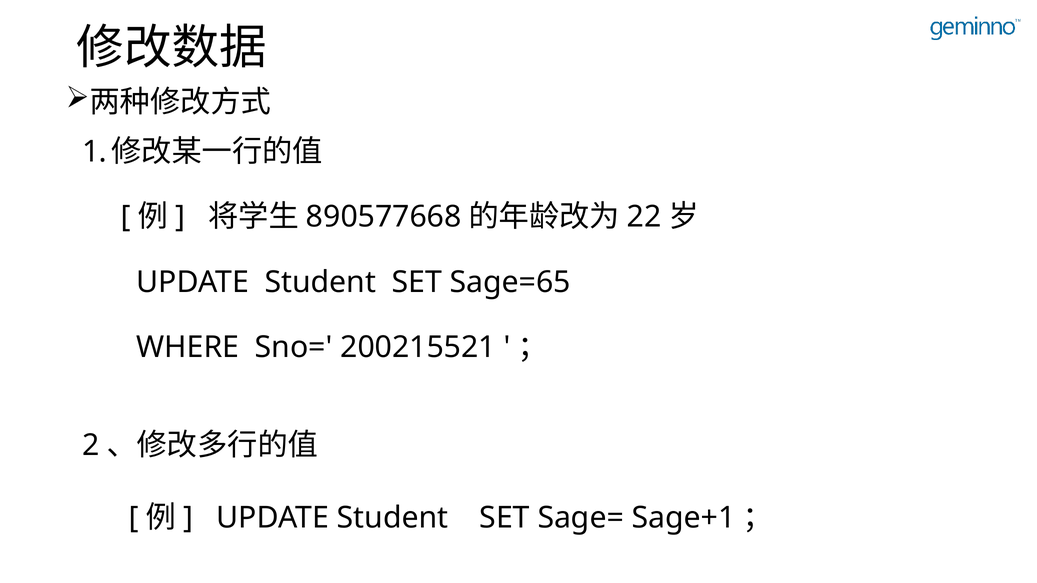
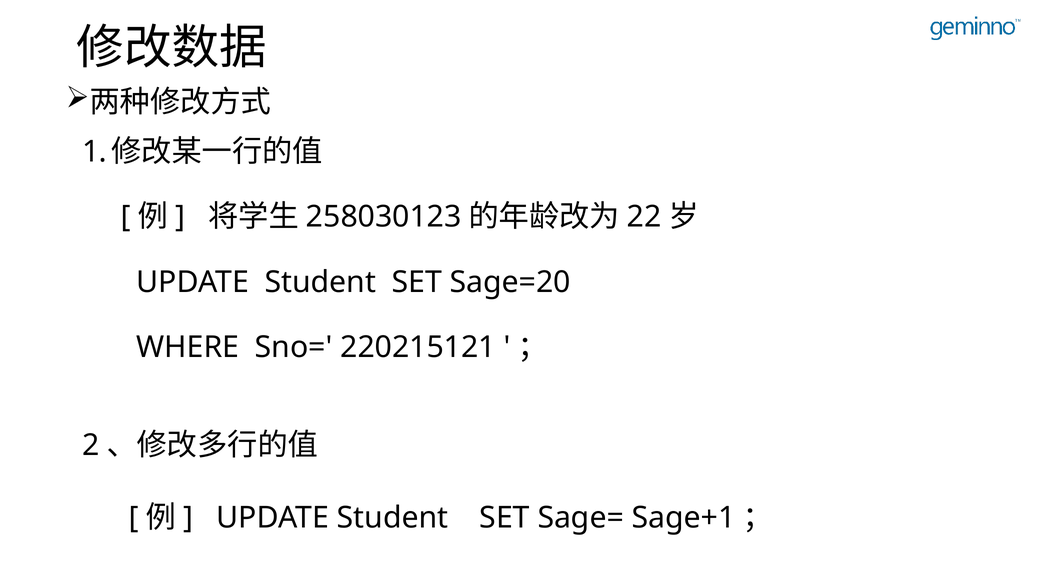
890577668: 890577668 -> 258030123 (384, 217)
Sage=65: Sage=65 -> Sage=20 (510, 282)
200215521: 200215521 -> 220215121 (418, 348)
